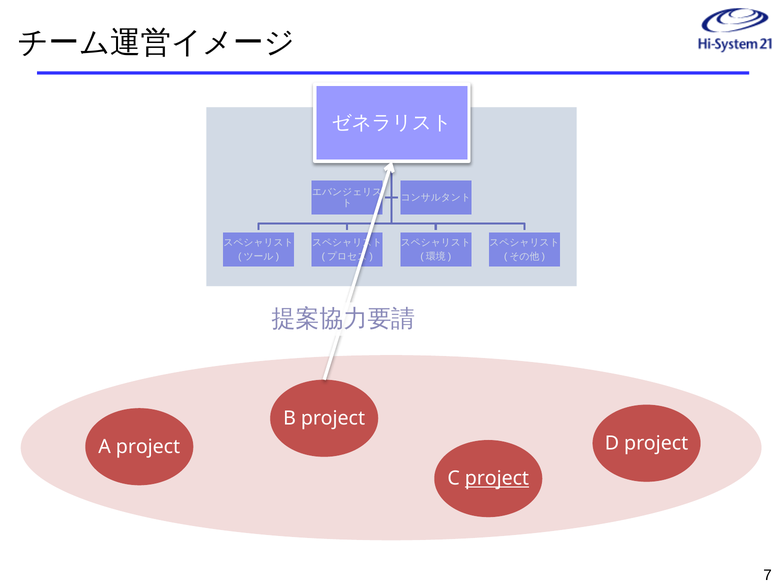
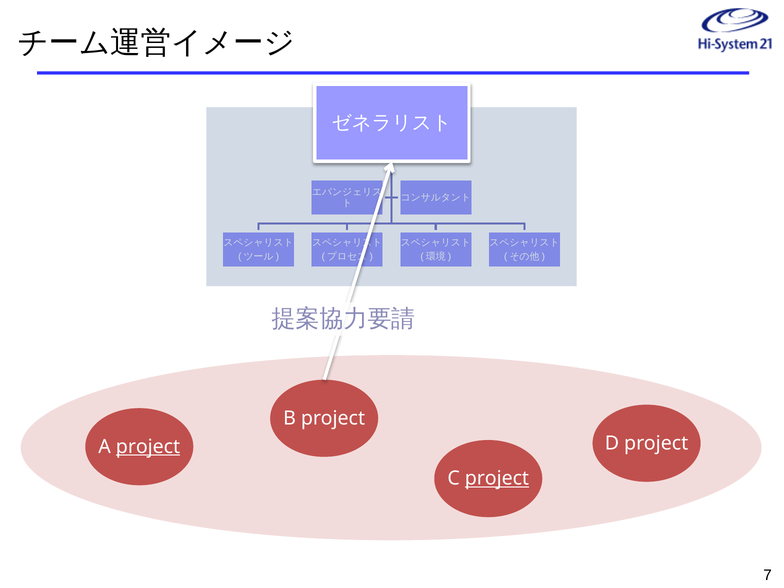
project underline: none -> present (148, 447)
